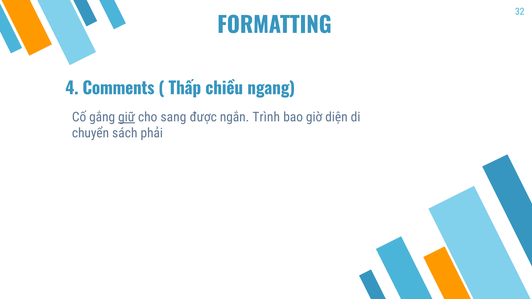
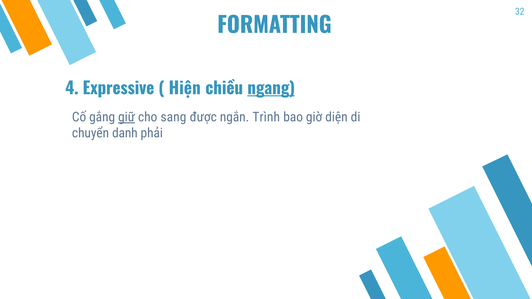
Comments: Comments -> Expressive (118, 89)
Thấp: Thấp -> Hiện (185, 89)
ngang underline: none -> present (271, 89)
sách: sách -> danh (125, 133)
